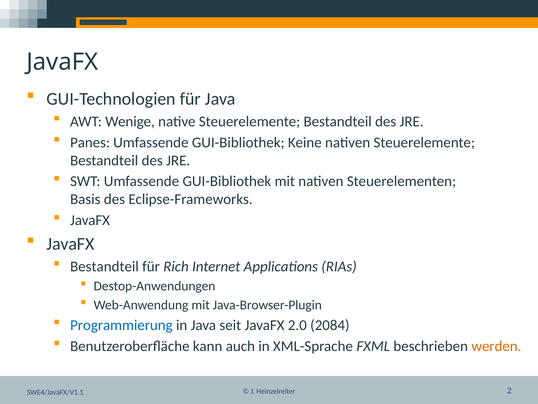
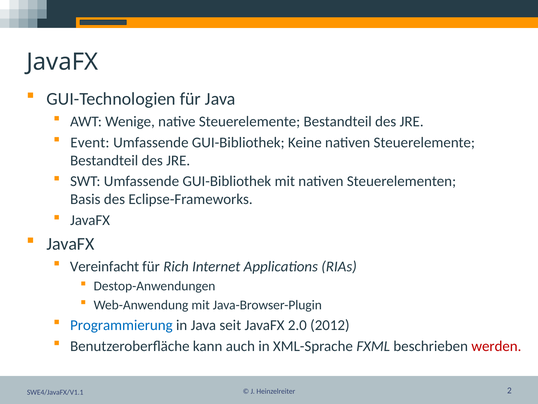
Panes: Panes -> Event (90, 142)
Bestandteil: Bestandteil -> Vereinfacht (105, 266)
2084: 2084 -> 2012 (330, 325)
werden colour: orange -> red (496, 346)
